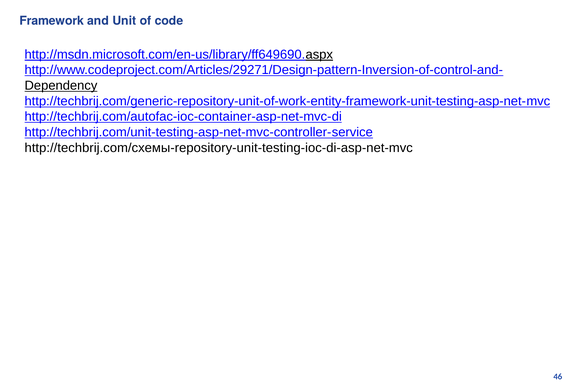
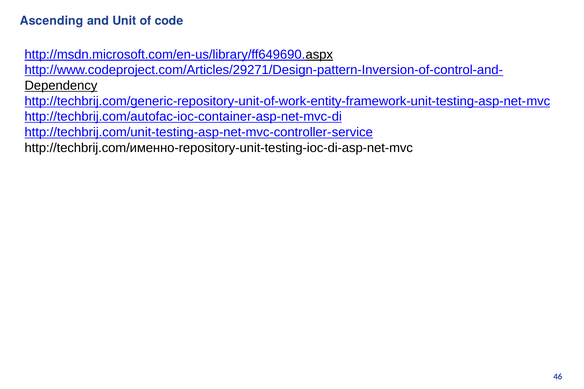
Framework: Framework -> Ascending (52, 21)
http://techbrij.com/схемы-repository-unit-testing-ioc-di-asp-net-mvc: http://techbrij.com/схемы-repository-unit-testing-ioc-di-asp-net-mvc -> http://techbrij.com/именно-repository-unit-testing-ioc-di-asp-net-mvc (219, 148)
